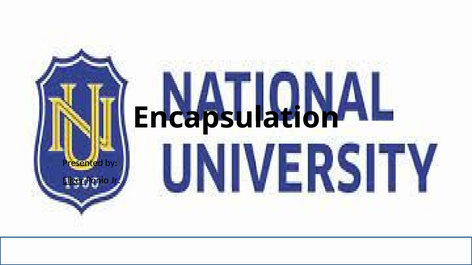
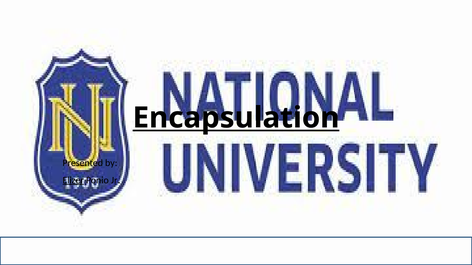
Encapsulation underline: none -> present (236, 118)
